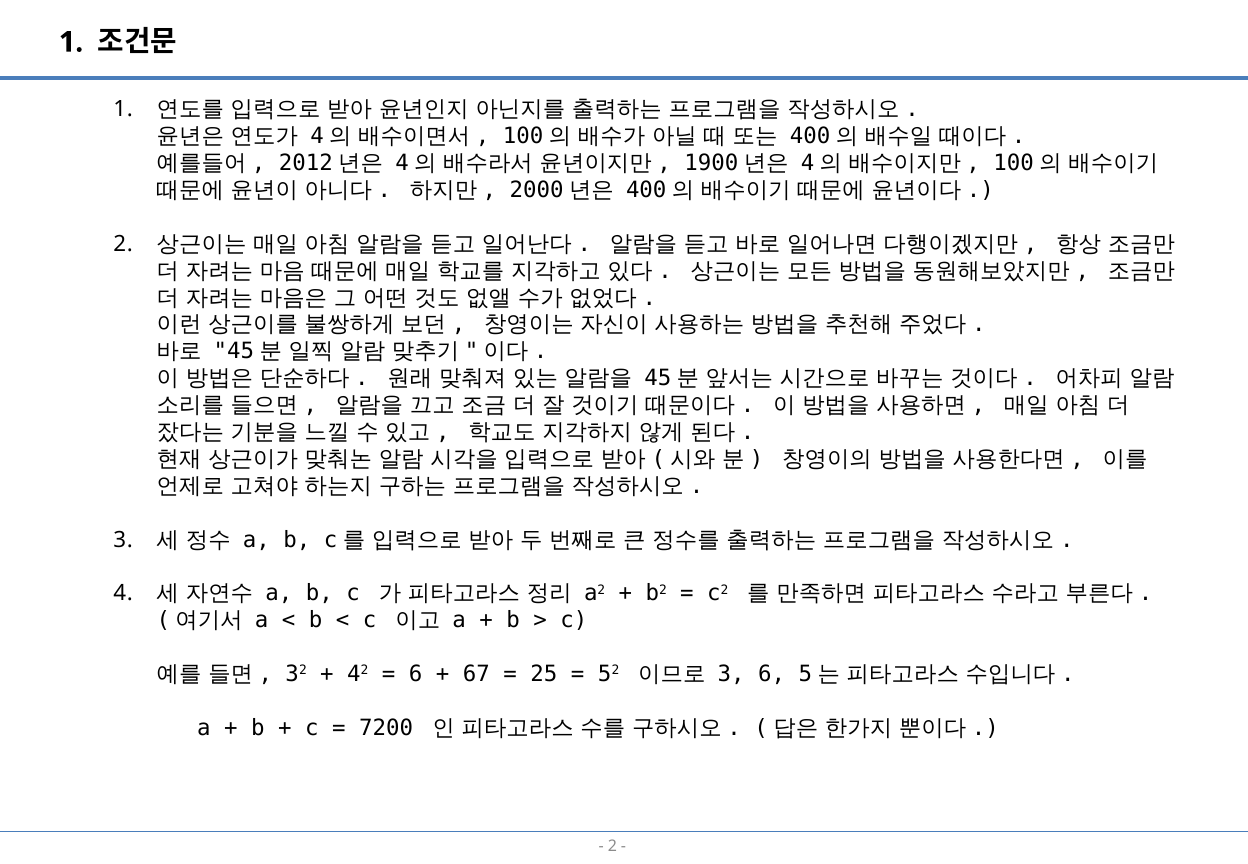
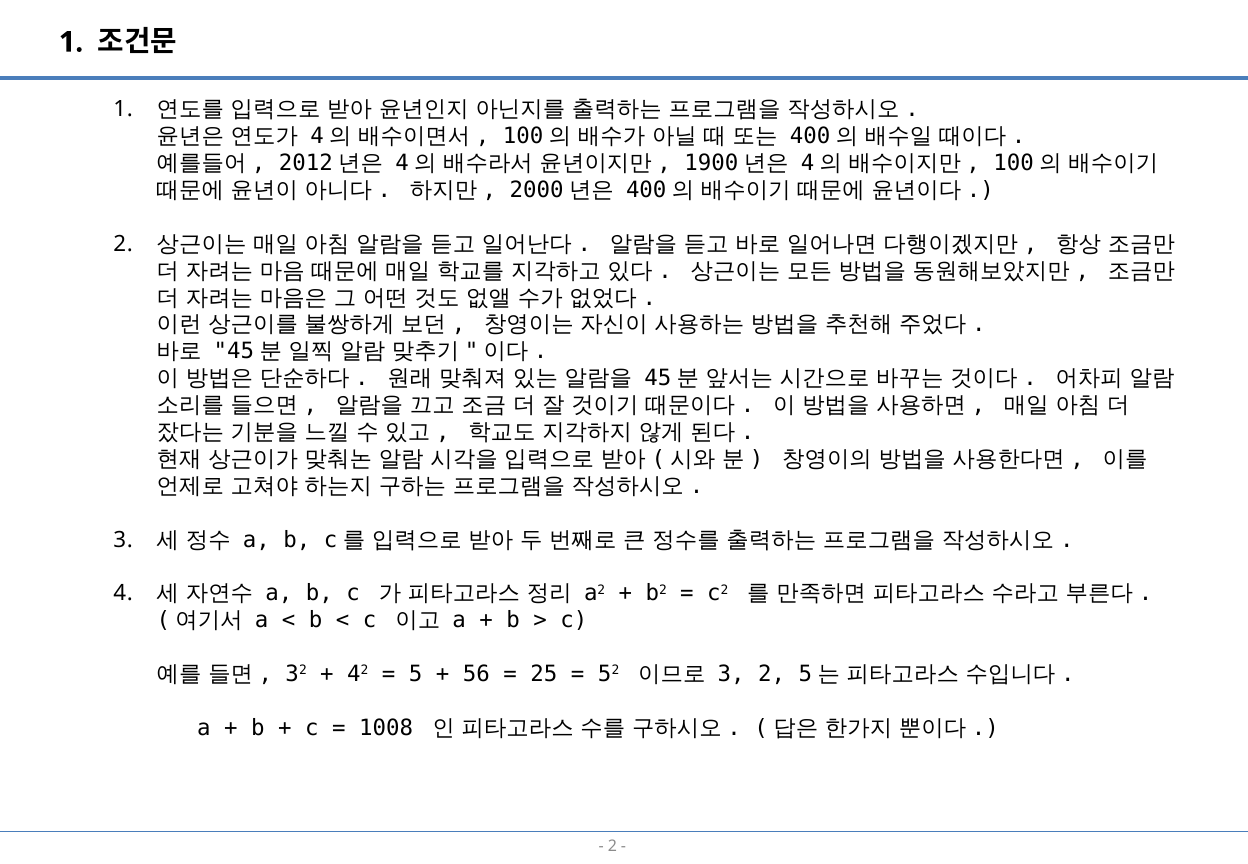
6: 6 -> 5 (416, 674)
67: 67 -> 56 (476, 674)
3 6: 6 -> 2 (772, 674)
7200: 7200 -> 1008 (386, 728)
